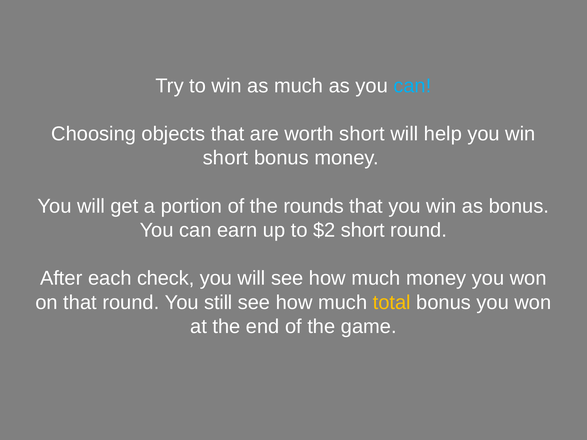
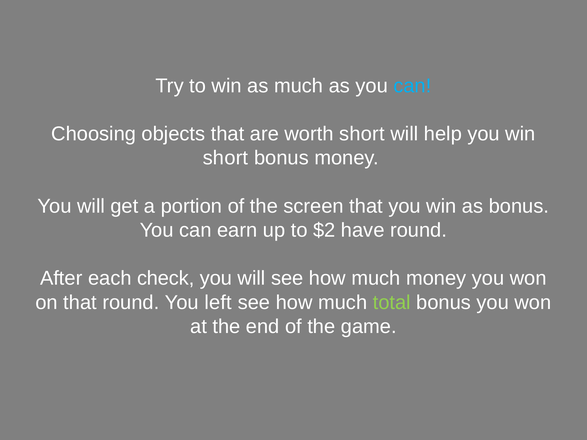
rounds: rounds -> screen (314, 206)
$2 short: short -> have (363, 230)
still: still -> left (218, 303)
total colour: yellow -> light green (392, 303)
